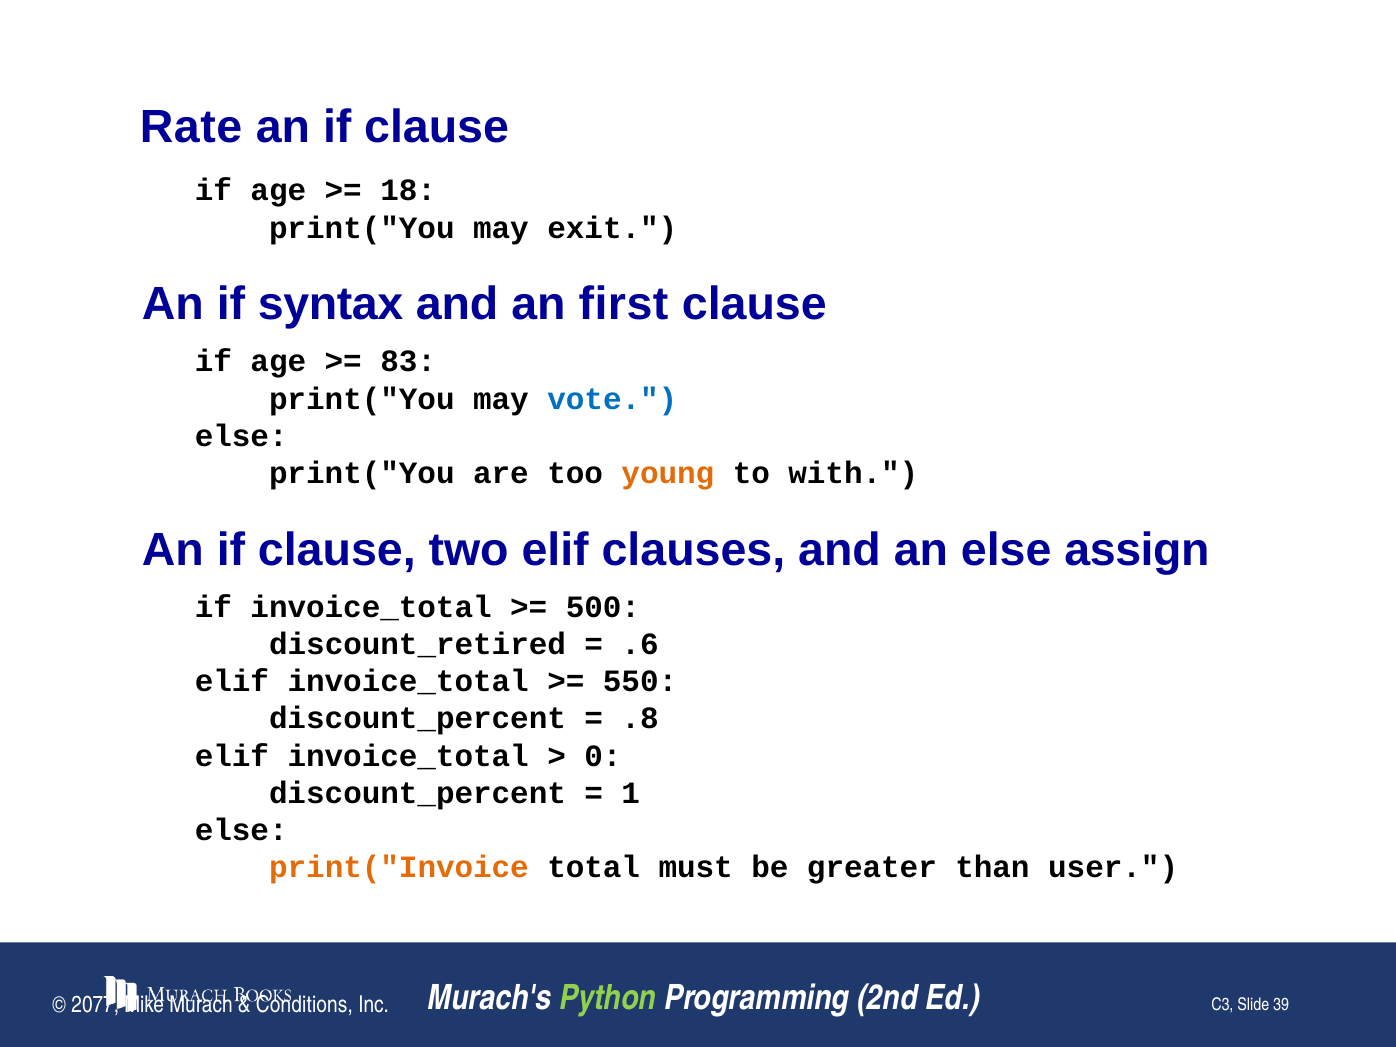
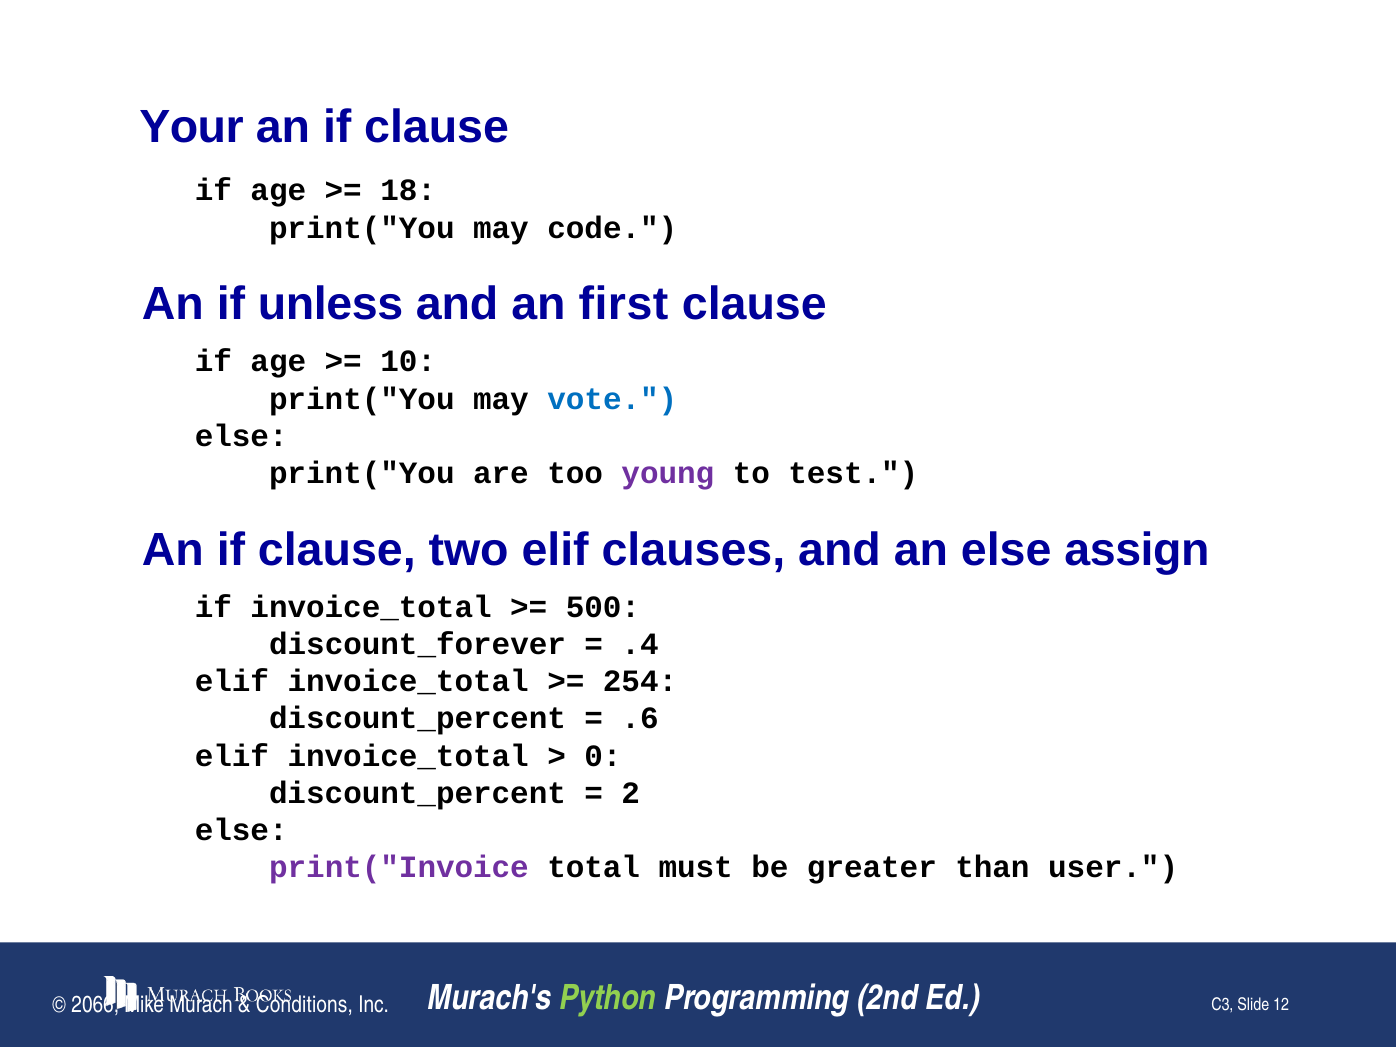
Rate: Rate -> Your (192, 127)
exit: exit -> code (612, 228)
syntax: syntax -> unless (331, 305)
83: 83 -> 10 (408, 362)
young colour: orange -> purple (668, 473)
with: with -> test (853, 473)
discount_retired: discount_retired -> discount_forever (418, 644)
.6: .6 -> .4 (640, 644)
550: 550 -> 254 (640, 681)
.8: .8 -> .6 (640, 719)
1: 1 -> 2 (631, 793)
print("Invoice colour: orange -> purple (399, 867)
2077: 2077 -> 2066 (95, 1004)
39: 39 -> 12 (1281, 1004)
